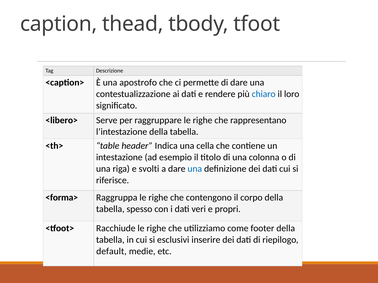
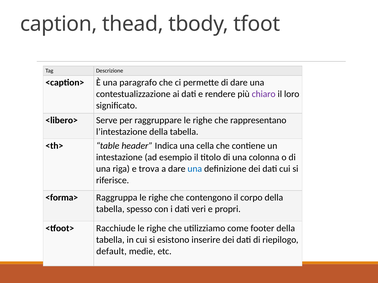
apostrofo: apostrofo -> paragrafo (138, 83)
chiaro colour: blue -> purple (264, 94)
svolti: svolti -> trova (149, 169)
esclusivi: esclusivi -> esistono (173, 240)
